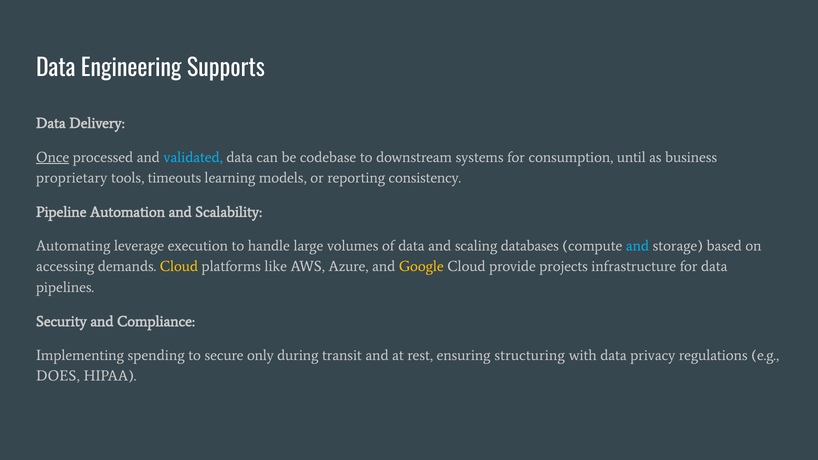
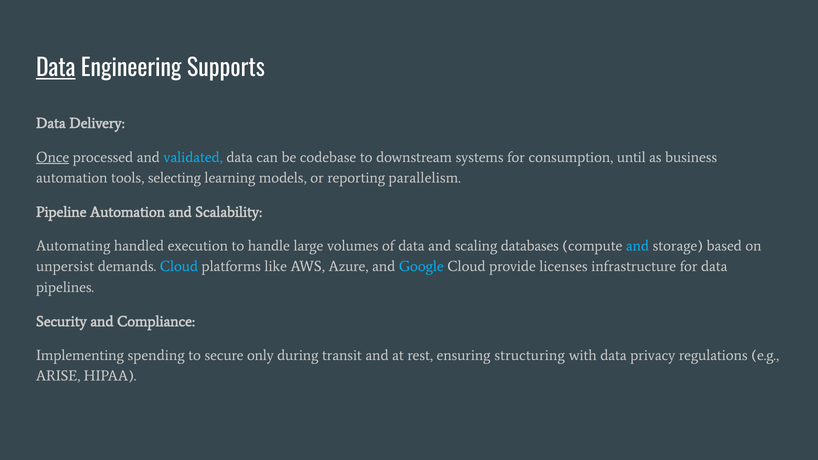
Data underline: none -> present (56, 69)
proprietary: proprietary -> automation (72, 178)
timeouts: timeouts -> selecting (174, 178)
consistency: consistency -> parallelism (425, 178)
leverage: leverage -> handled (139, 246)
accessing: accessing -> unpersist (65, 267)
Cloud colour: yellow -> light blue (179, 267)
Google colour: yellow -> light blue (421, 267)
projects: projects -> licenses (564, 267)
DOES: DOES -> ARISE (58, 376)
